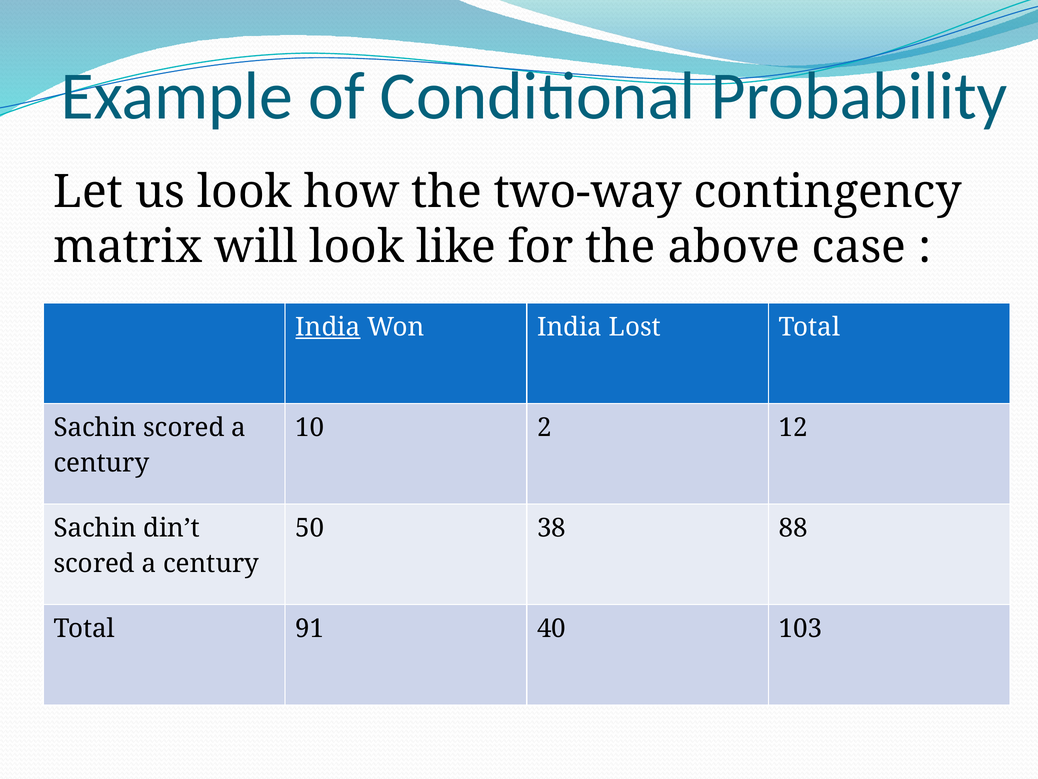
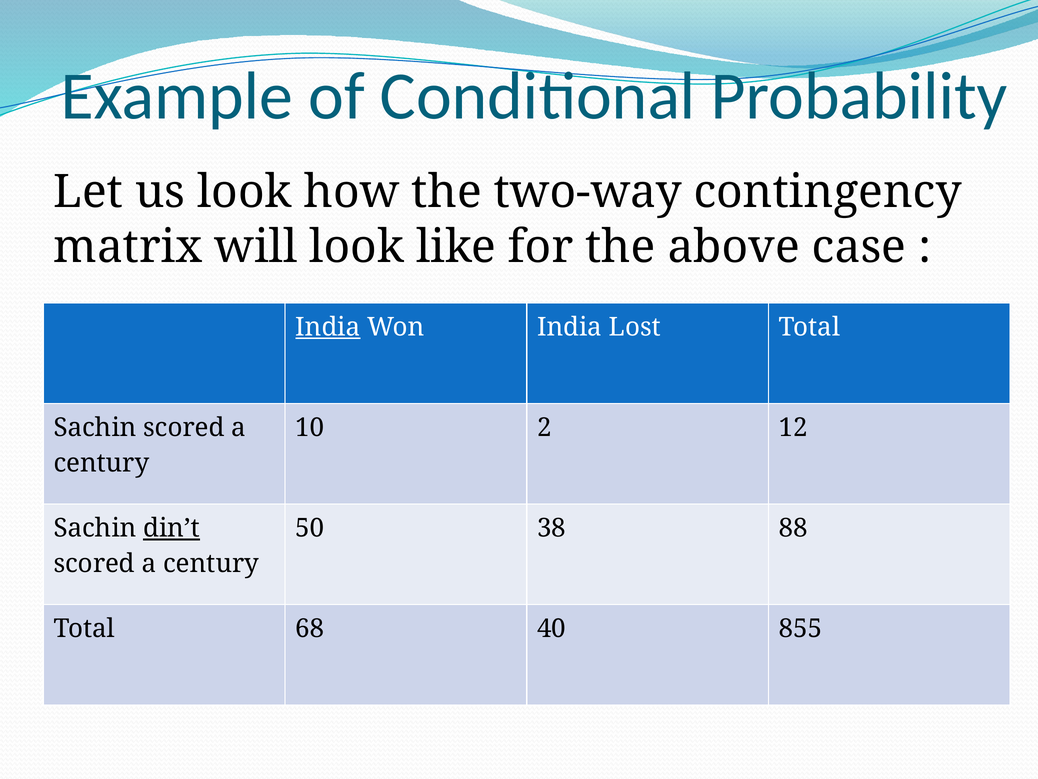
din’t underline: none -> present (172, 528)
91: 91 -> 68 (310, 628)
103: 103 -> 855 (801, 628)
